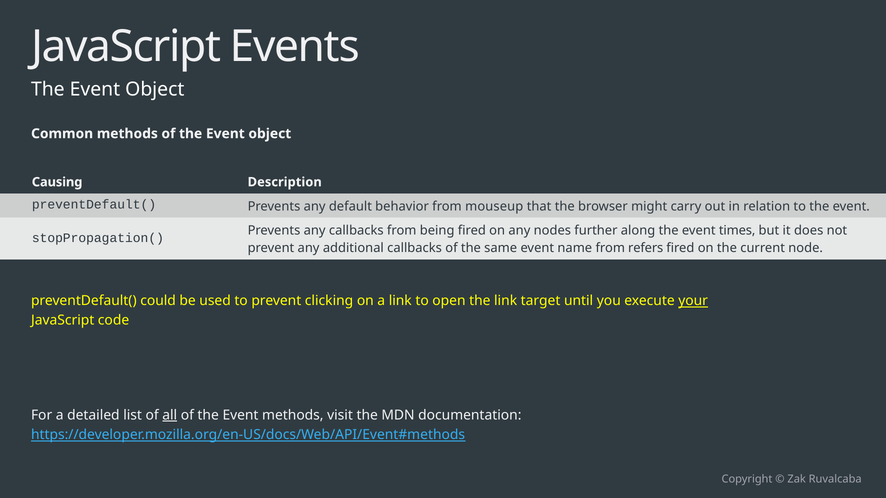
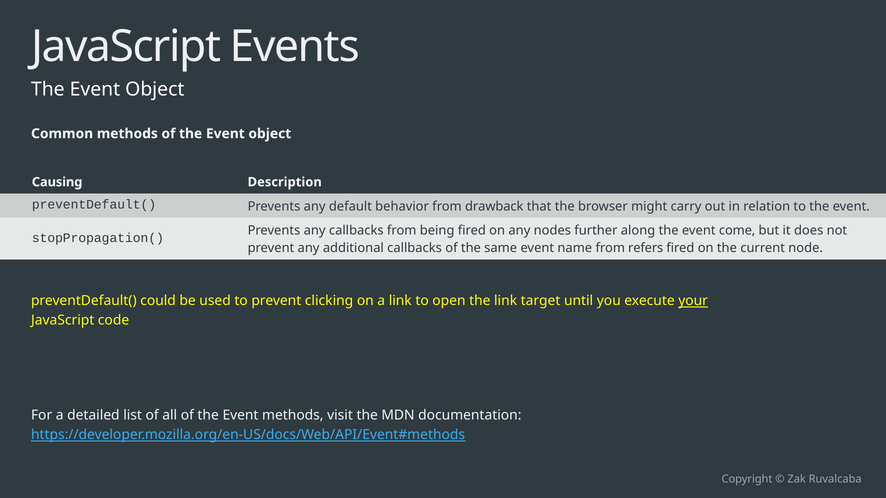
mouseup: mouseup -> drawback (494, 206)
times: times -> come (737, 231)
all underline: present -> none (170, 415)
